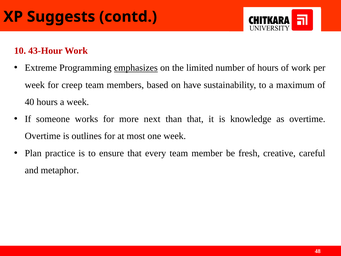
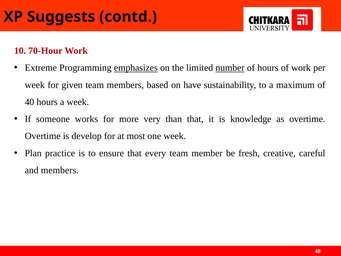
43-Hour: 43-Hour -> 70-Hour (45, 51)
number underline: none -> present (230, 68)
creep: creep -> given (72, 85)
next: next -> very (152, 119)
outlines: outlines -> develop (87, 136)
and metaphor: metaphor -> members (60, 170)
